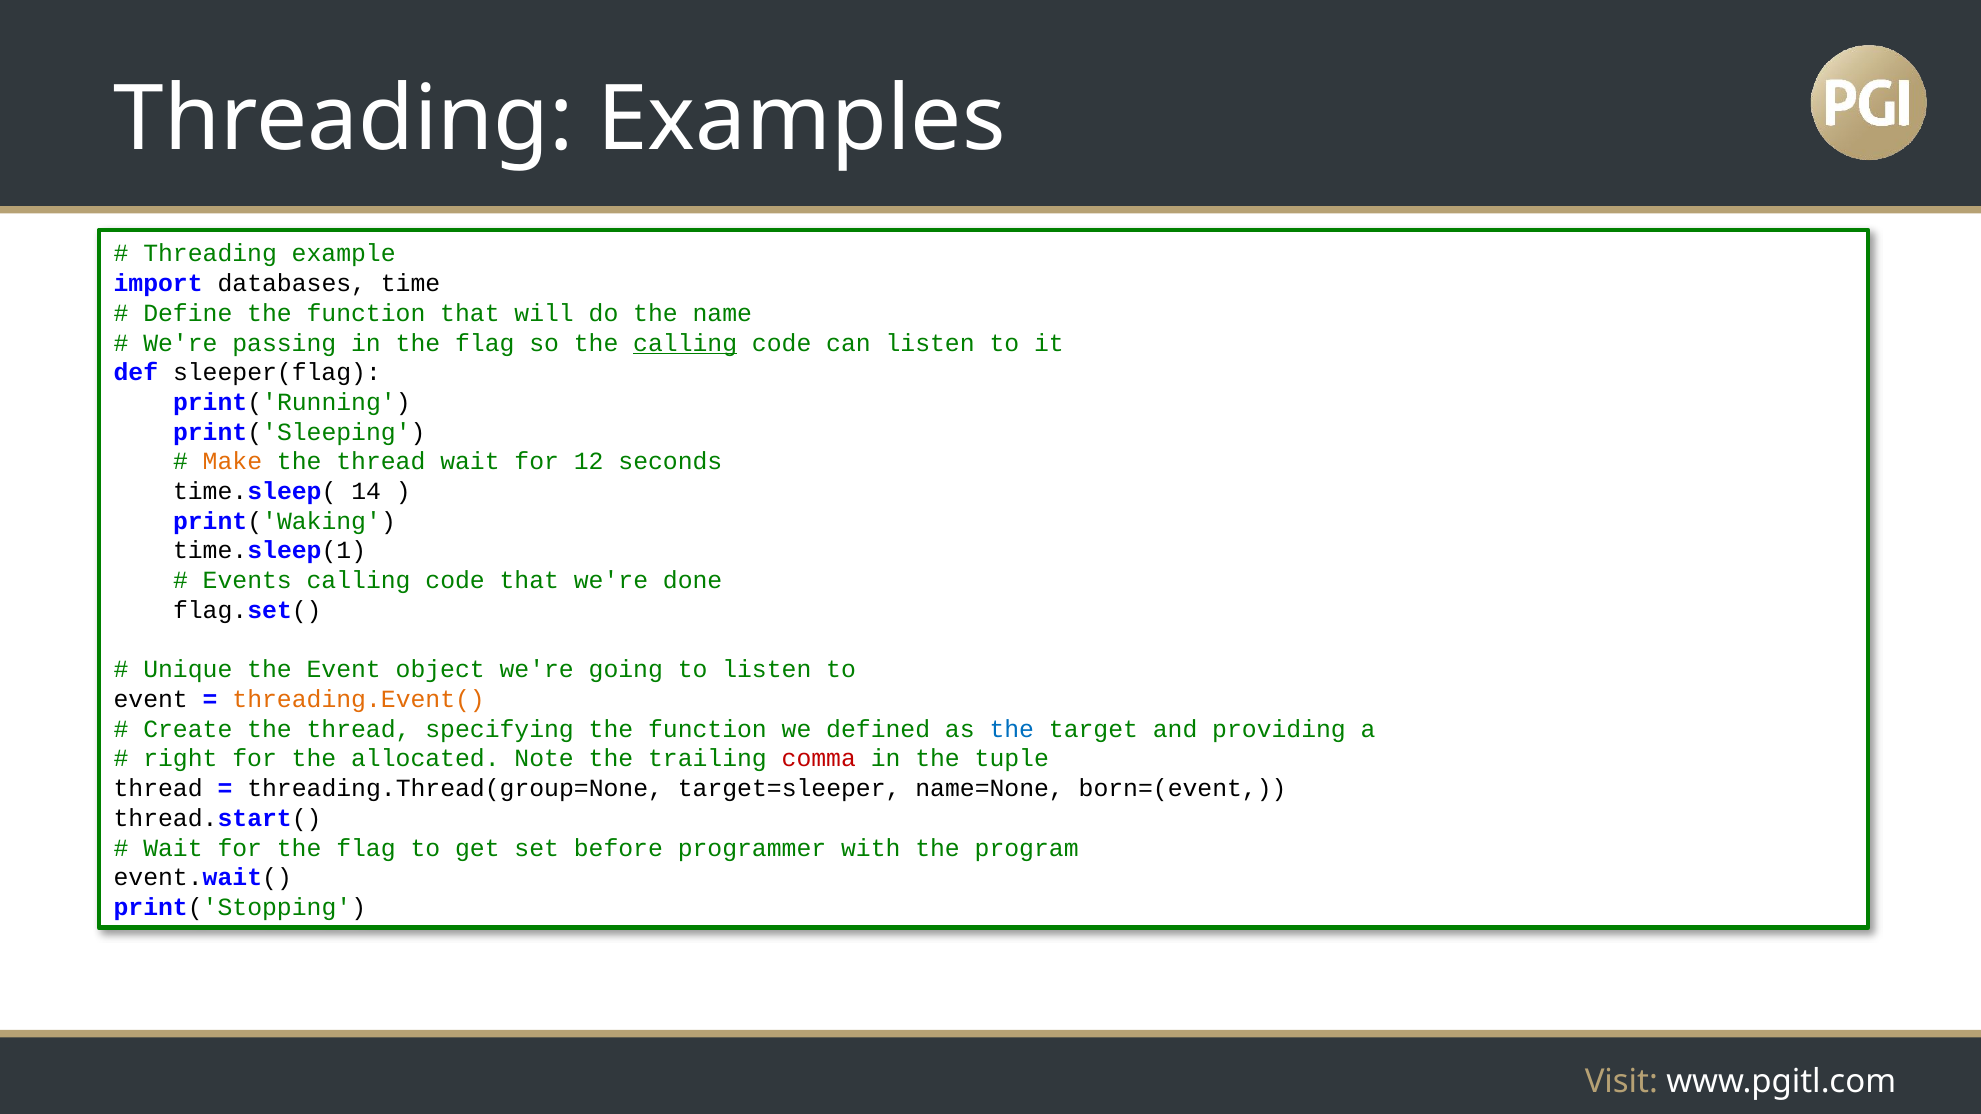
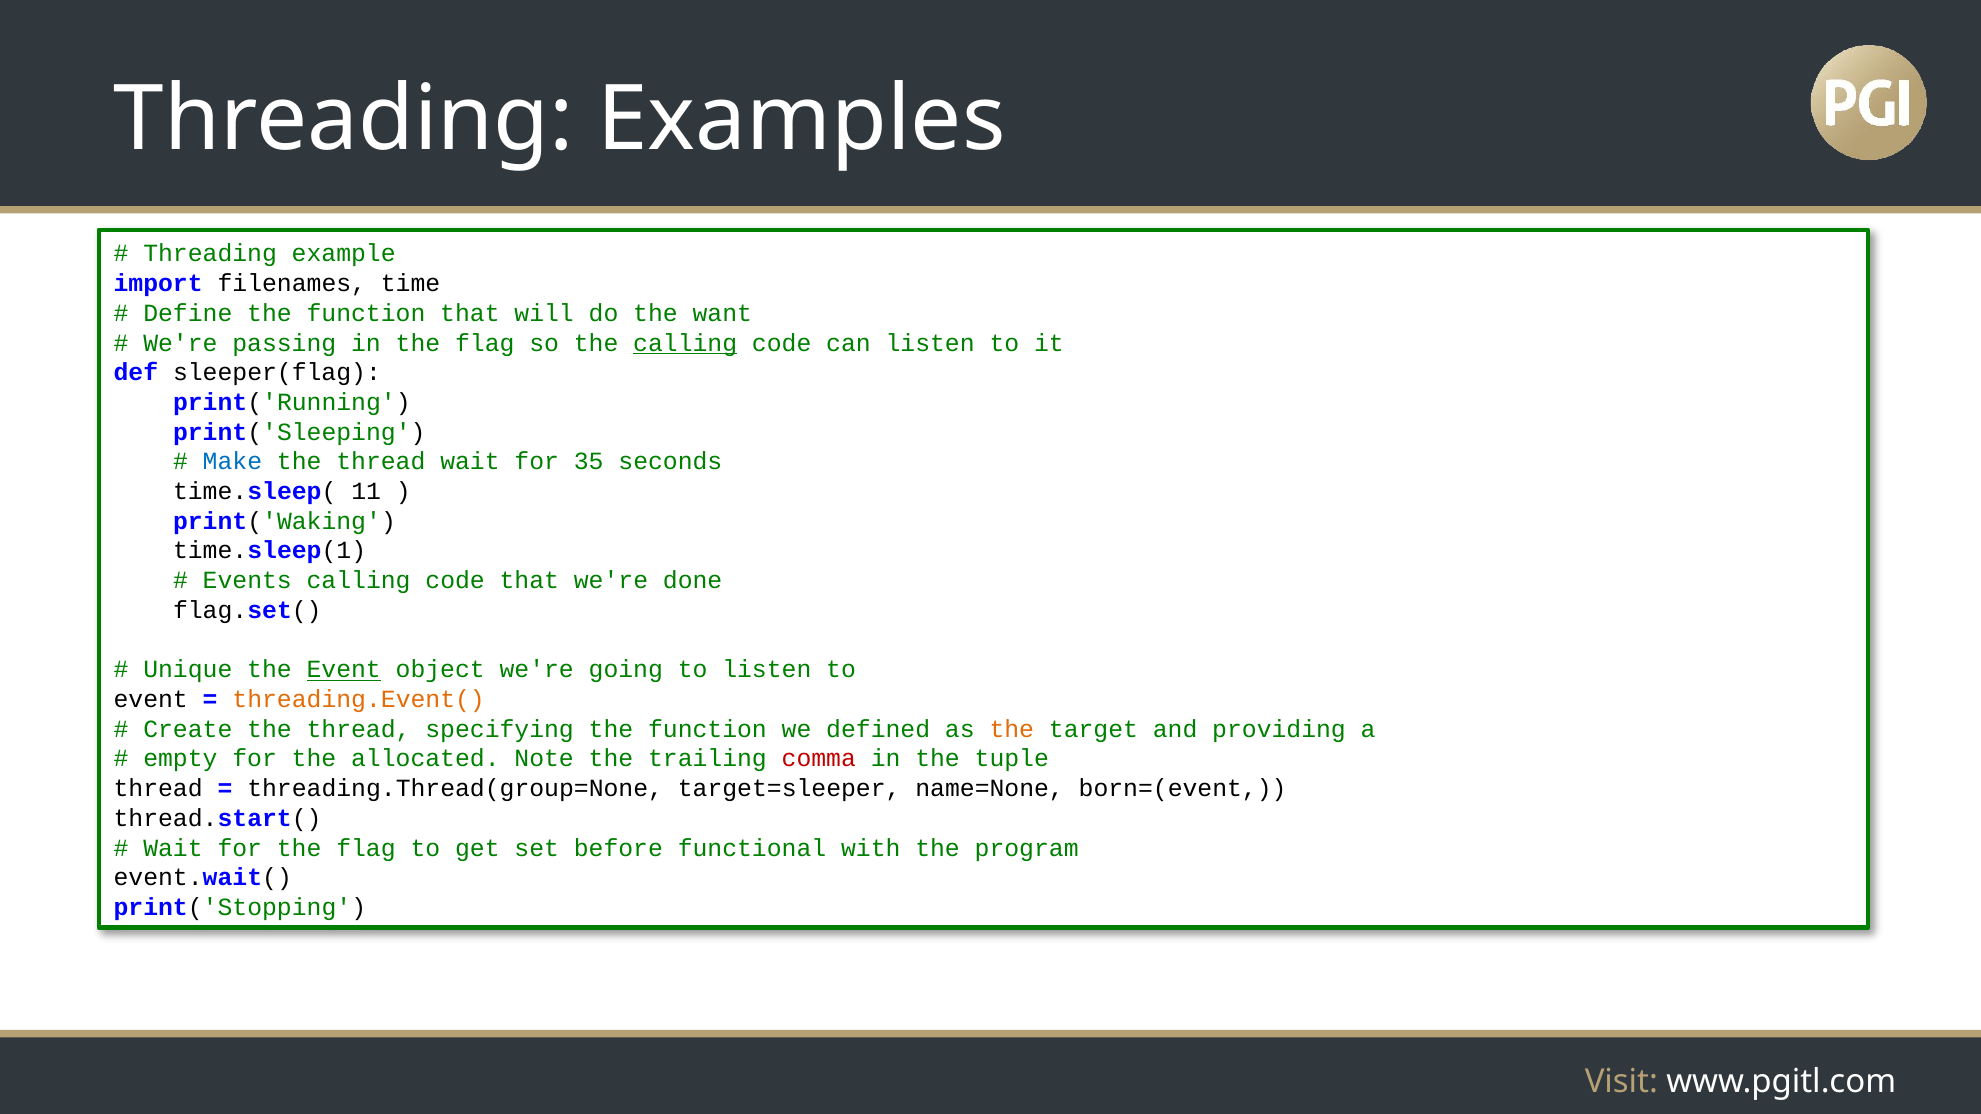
databases: databases -> filenames (292, 284)
name: name -> want (722, 313)
Make colour: orange -> blue (232, 462)
12: 12 -> 35 (589, 462)
14: 14 -> 11 (366, 492)
Event underline: none -> present (344, 670)
the colour: blue -> orange (1012, 729)
right: right -> empty (180, 759)
programmer: programmer -> functional (752, 848)
